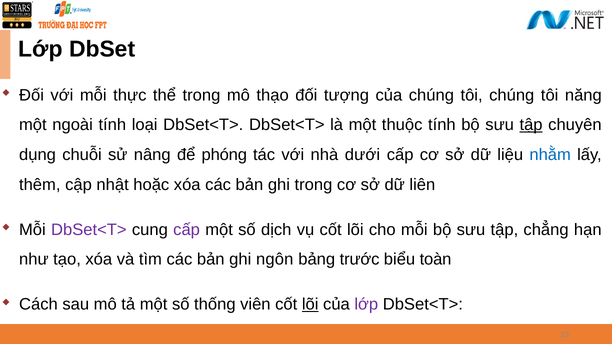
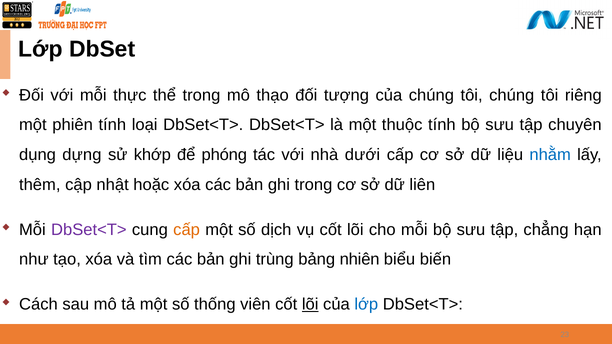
năng: năng -> riêng (583, 95)
ngoài: ngoài -> phiên (73, 125)
tập underline: present -> none (531, 125)
chuỗi: chuỗi -> dựng (82, 155)
nâng: nâng -> khớp (152, 155)
cấp colour: purple -> orange (187, 230)
ngôn: ngôn -> trùng (275, 260)
trước: trước -> nhiên (360, 260)
toàn: toàn -> biến (435, 260)
lớp colour: purple -> blue (366, 305)
